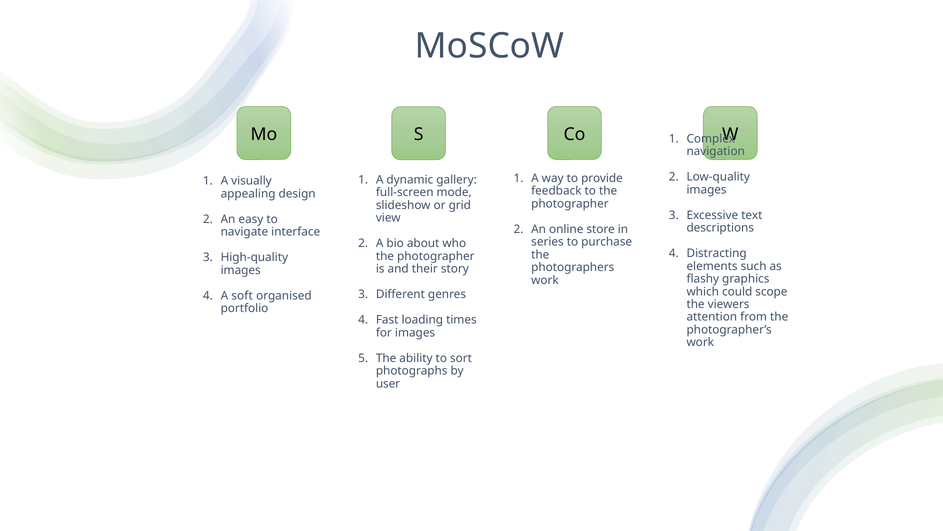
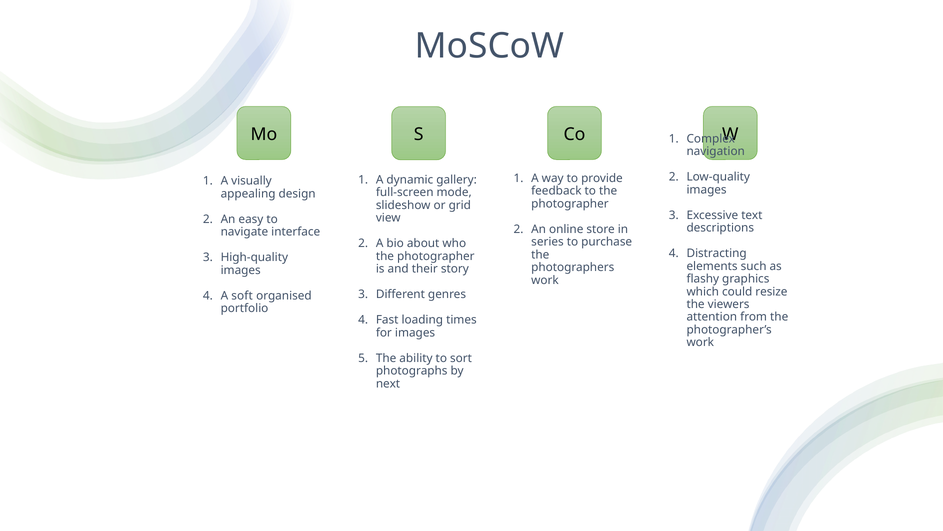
scope: scope -> resize (771, 291)
user: user -> next (388, 383)
